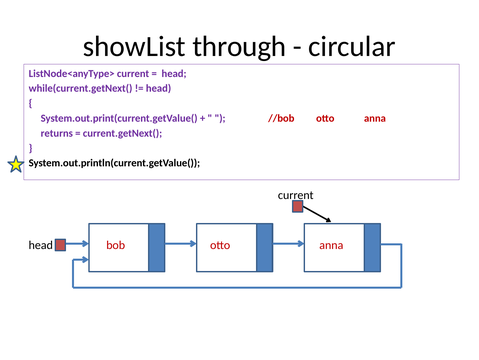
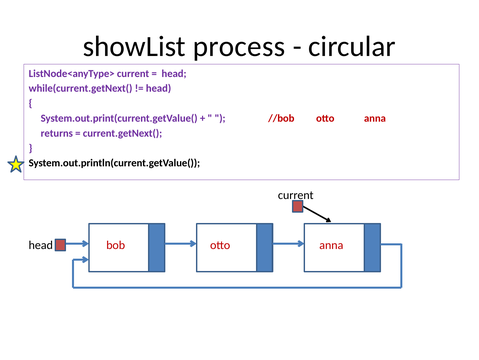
through: through -> process (239, 46)
